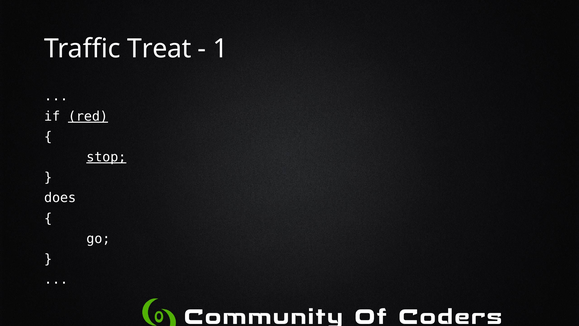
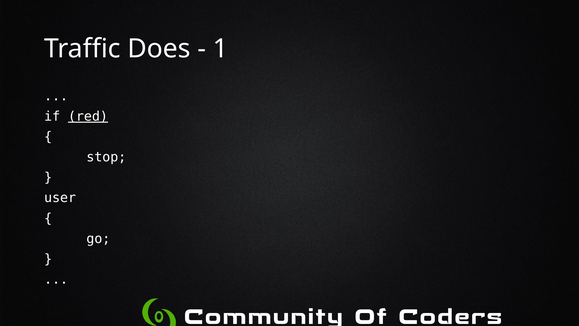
Treat: Treat -> Does (159, 49)
stop underline: present -> none (106, 157)
does: does -> user (60, 198)
